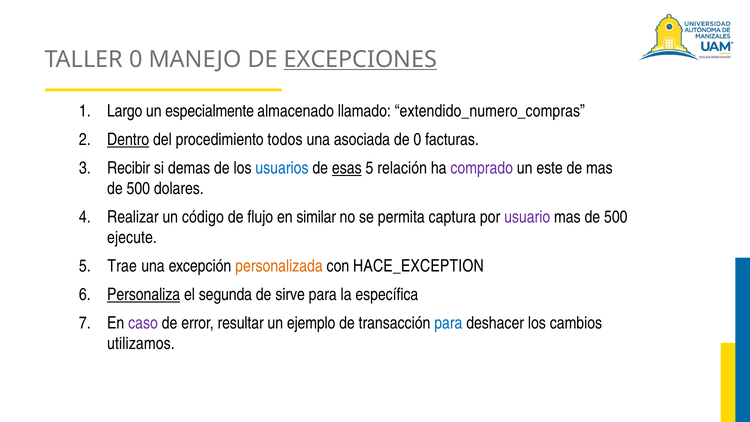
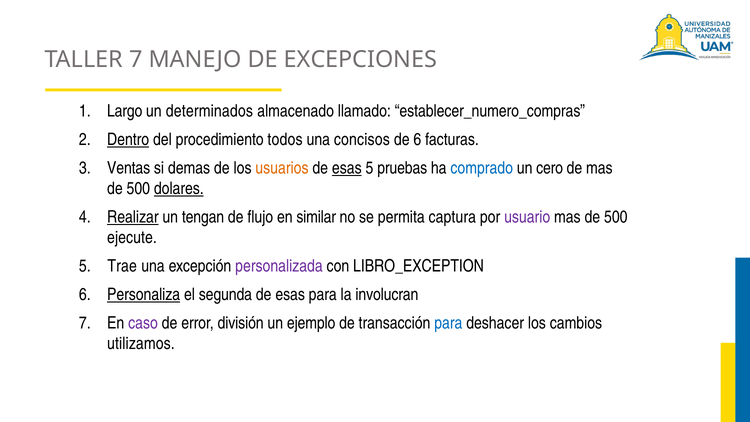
TALLER 0: 0 -> 7 (136, 59)
EXCEPCIONES underline: present -> none (360, 59)
especialmente: especialmente -> determinados (209, 111)
extendido_numero_compras: extendido_numero_compras -> establecer_numero_compras (490, 111)
asociada: asociada -> concisos (362, 140)
de 0: 0 -> 6 (417, 140)
Recibir: Recibir -> Ventas (129, 168)
usuarios colour: blue -> orange (282, 168)
relación: relación -> pruebas (402, 168)
comprado colour: purple -> blue (482, 168)
este: este -> cero (550, 168)
dolares underline: none -> present (179, 189)
Realizar underline: none -> present (133, 217)
código: código -> tengan (203, 217)
personalizada colour: orange -> purple (279, 266)
HACE_EXCEPTION: HACE_EXCEPTION -> LIBRO_EXCEPTION (419, 266)
sirve: sirve -> esas (290, 295)
específica: específica -> involucran (387, 295)
resultar: resultar -> división (241, 323)
